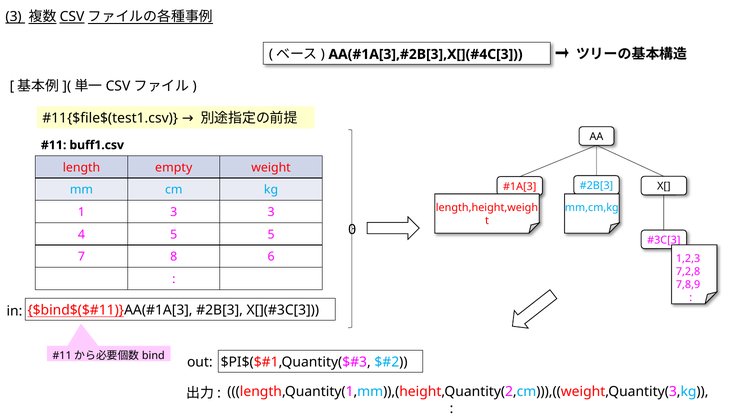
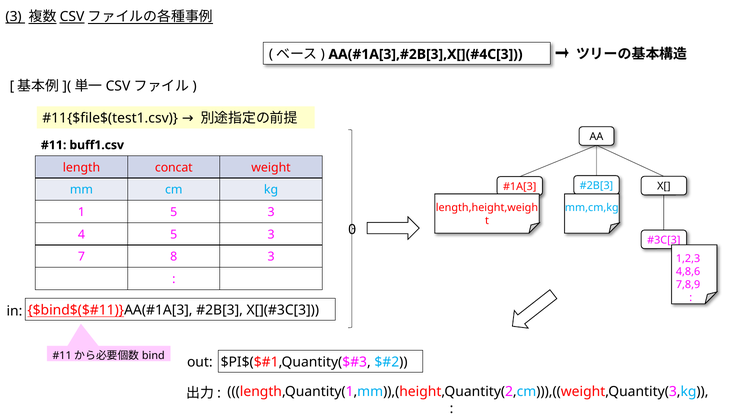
empty: empty -> concat (174, 167)
1 3: 3 -> 5 (174, 212)
4 5 5: 5 -> 3 (271, 234)
8 6: 6 -> 3 (271, 257)
7,2,8: 7,2,8 -> 4,8,6 (688, 271)
